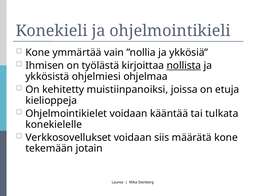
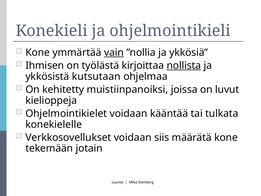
vain underline: none -> present (114, 52)
ohjelmiesi: ohjelmiesi -> kutsutaan (96, 76)
etuja: etuja -> luvut (227, 89)
